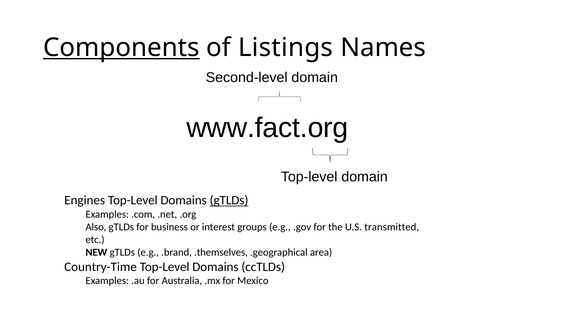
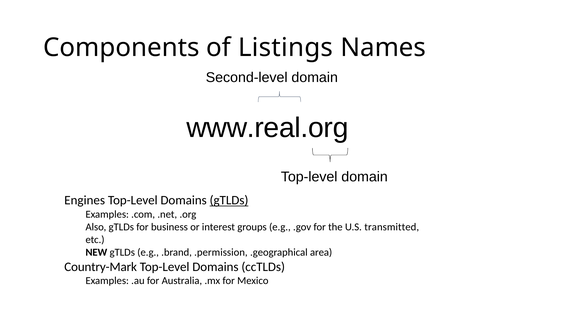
Components underline: present -> none (121, 48)
www.fact.org: www.fact.org -> www.real.org (267, 128)
.themselves: .themselves -> .permission (221, 253)
Country-Time: Country-Time -> Country-Mark (101, 267)
